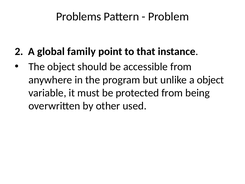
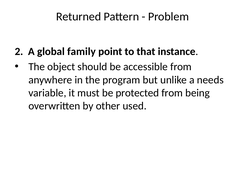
Problems: Problems -> Returned (79, 17)
a object: object -> needs (210, 80)
